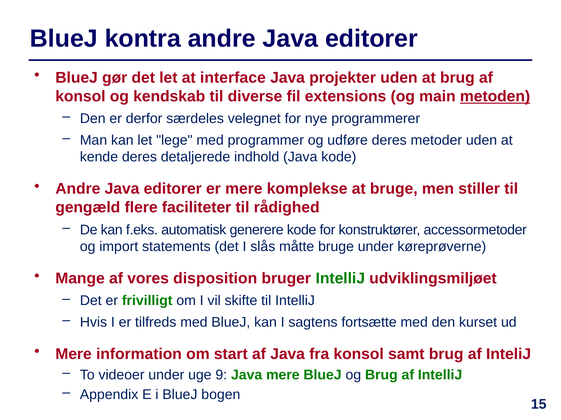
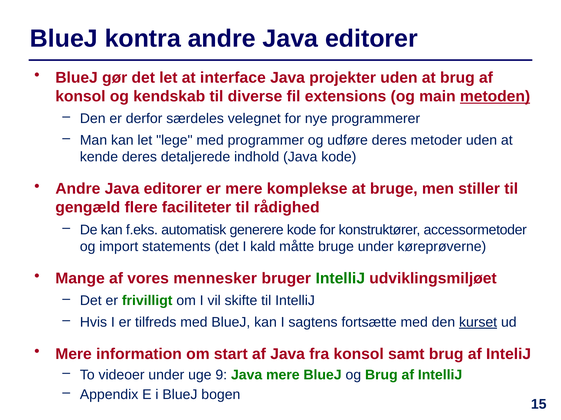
slås: slås -> kald (263, 247)
disposition: disposition -> mennesker (215, 279)
kurset underline: none -> present (478, 323)
